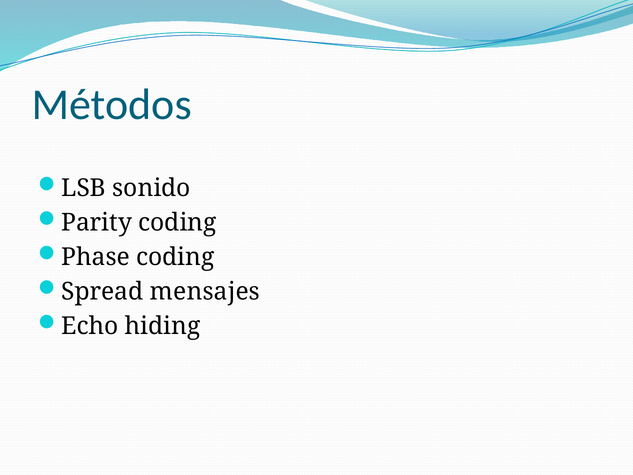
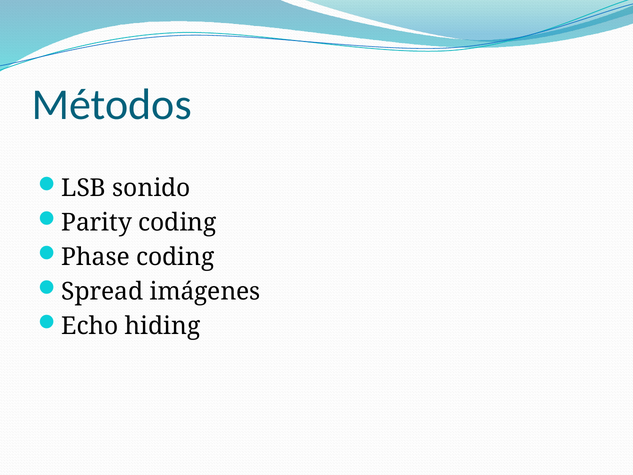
mensajes: mensajes -> imágenes (205, 292)
